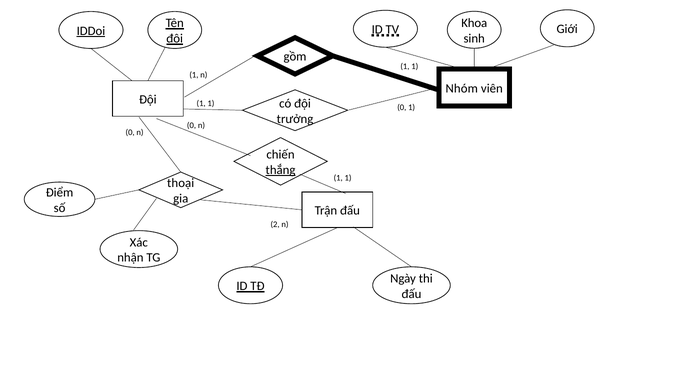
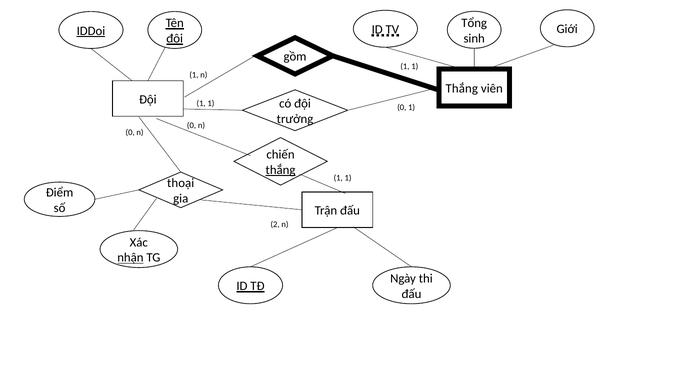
Khoa: Khoa -> Tổng (474, 23)
Nhóm: Nhóm -> Thắng (462, 88)
nhận underline: none -> present (130, 258)
